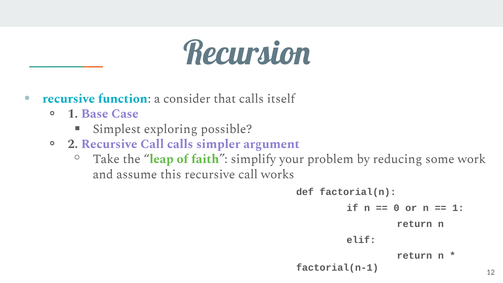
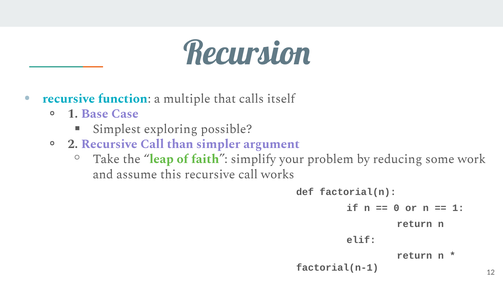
consider: consider -> multiple (187, 99)
Call calls: calls -> than (180, 144)
